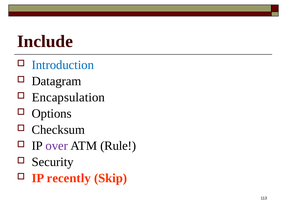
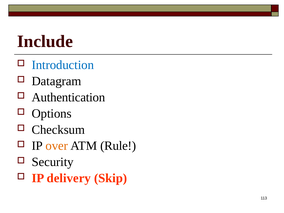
Encapsulation: Encapsulation -> Authentication (68, 97)
over colour: purple -> orange (57, 146)
recently: recently -> delivery (69, 178)
